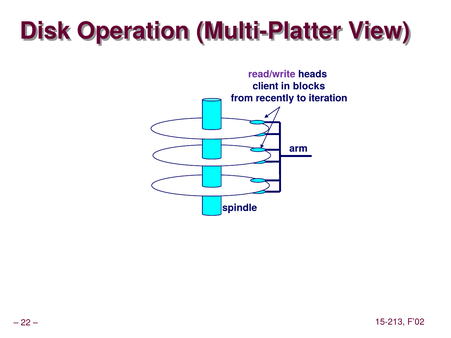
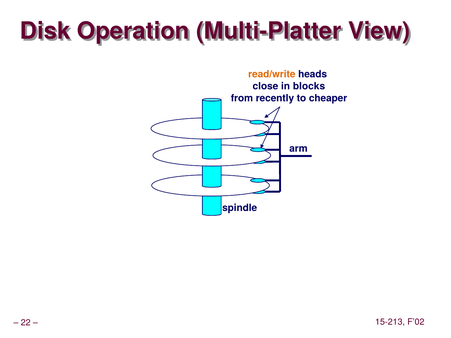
read/write colour: purple -> orange (272, 74)
client: client -> close (265, 86)
iteration: iteration -> cheaper (328, 98)
